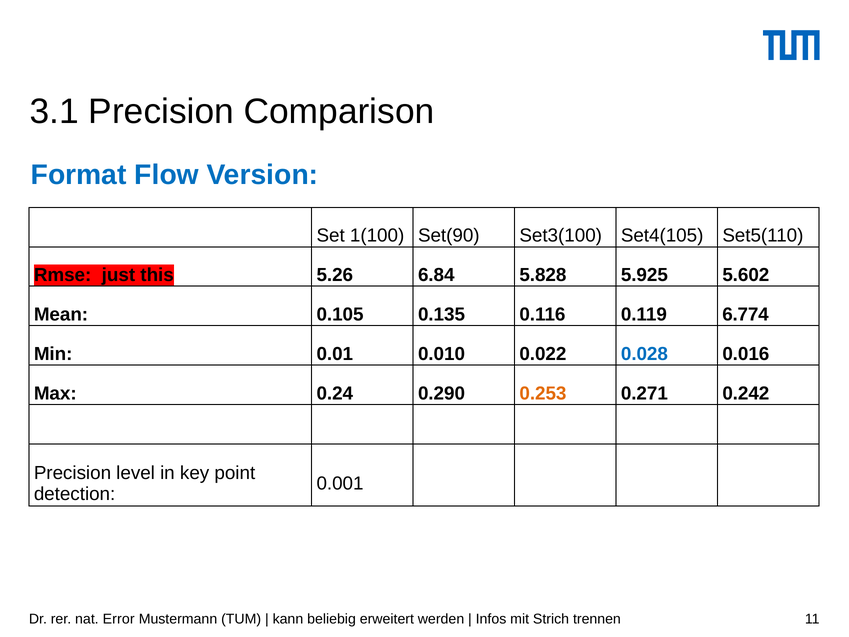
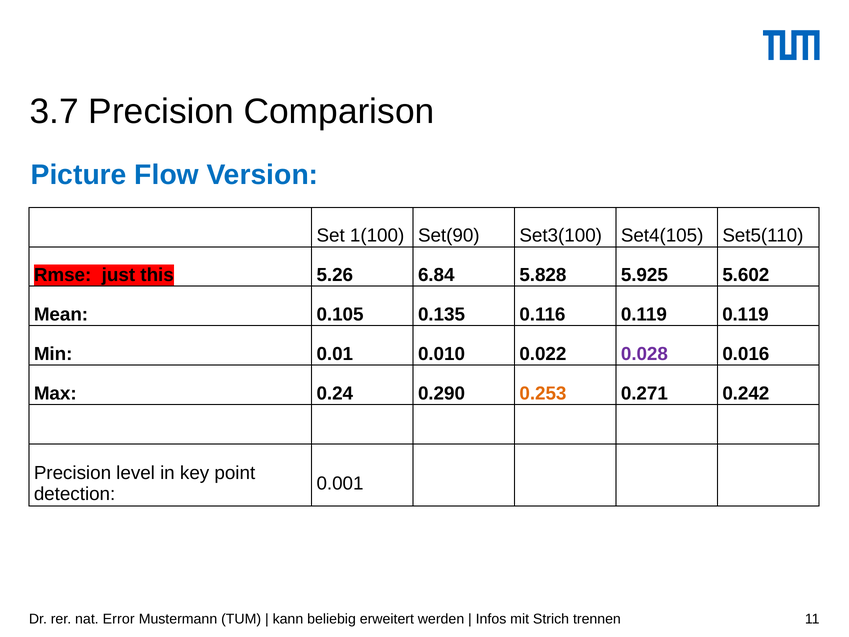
3.1: 3.1 -> 3.7 (54, 111)
Format: Format -> Picture (79, 175)
0.119 6.774: 6.774 -> 0.119 (745, 314)
0.028 colour: blue -> purple (644, 354)
